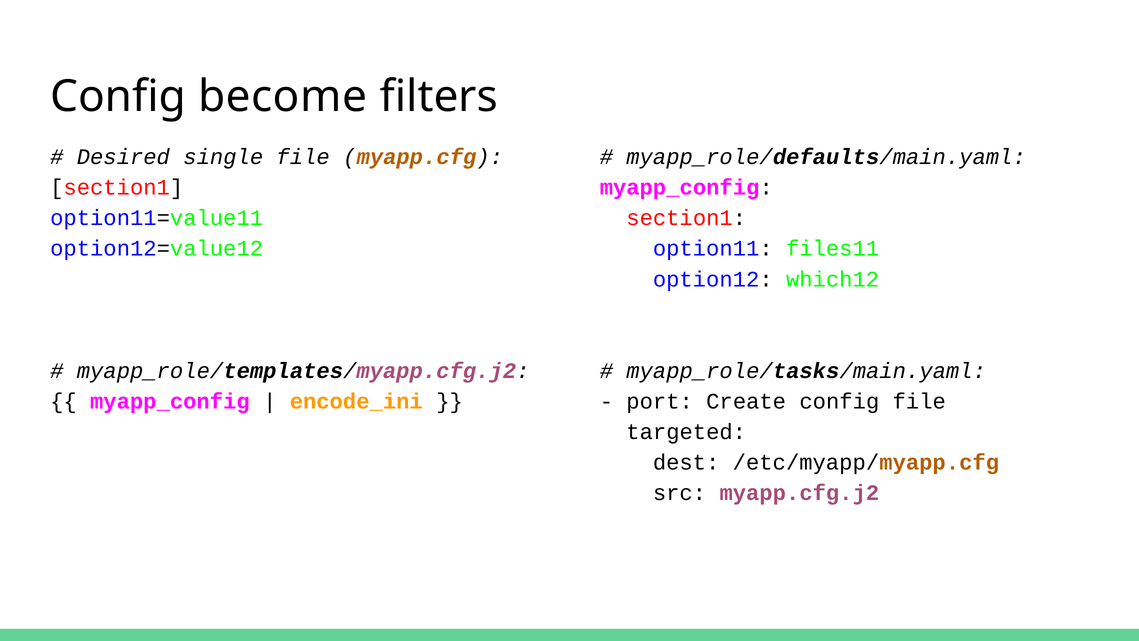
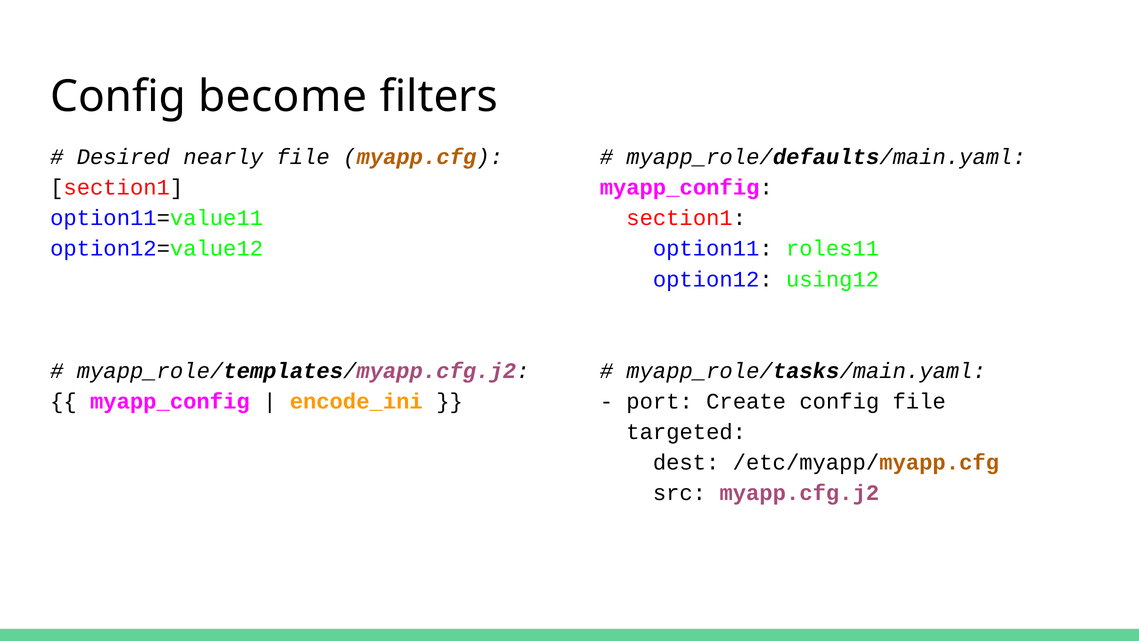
single: single -> nearly (223, 157)
files11: files11 -> roles11 (833, 249)
which12: which12 -> using12 (833, 279)
